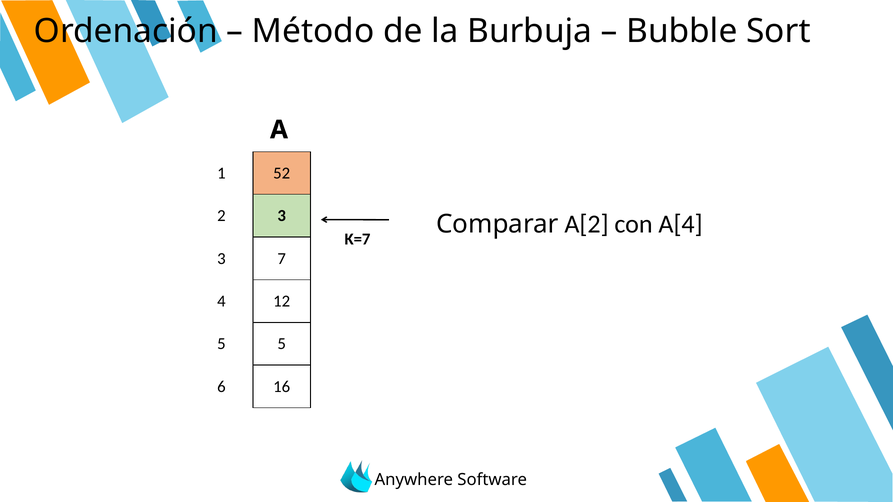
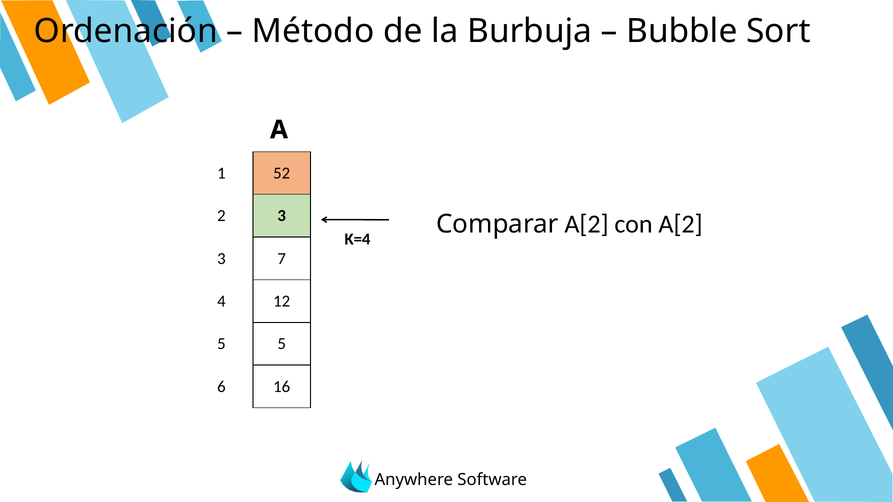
con A[4: A[4 -> A[2 (681, 224)
Κ=7: Κ=7 -> Κ=4 (358, 239)
